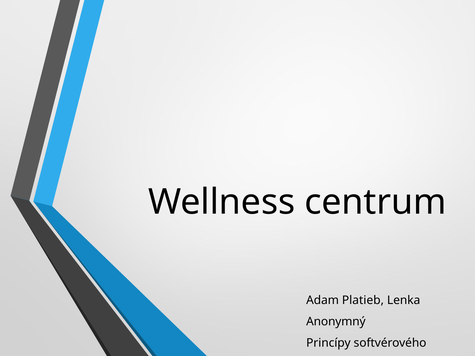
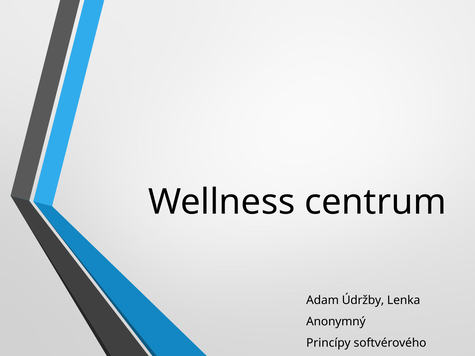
Platieb: Platieb -> Údržby (363, 300)
